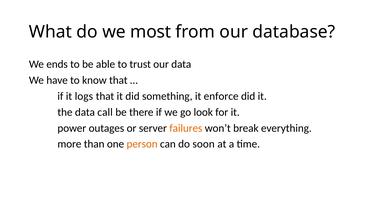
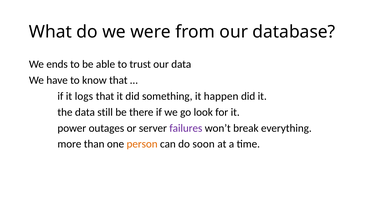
most: most -> were (151, 32)
enforce: enforce -> happen (221, 96)
call: call -> still (105, 112)
failures colour: orange -> purple (186, 128)
